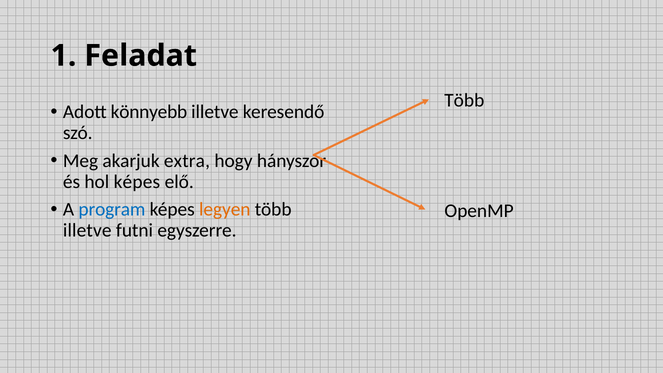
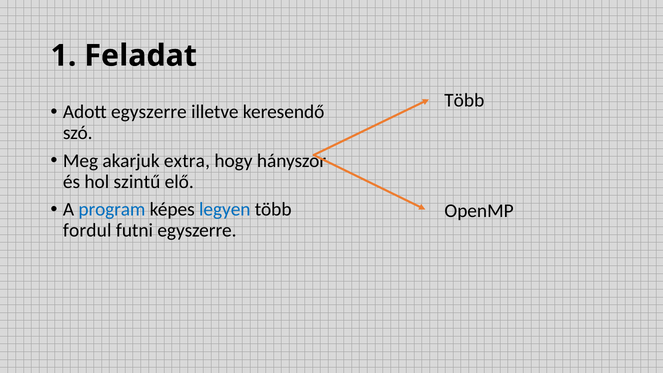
Adott könnyebb: könnyebb -> egyszerre (149, 112)
hol képes: képes -> szintű (137, 182)
legyen colour: orange -> blue (225, 209)
illetve: illetve -> fordul (87, 230)
